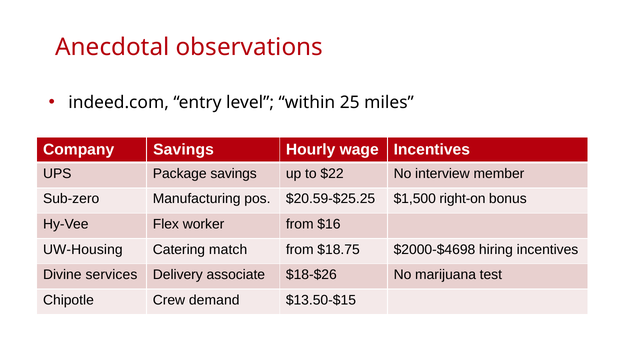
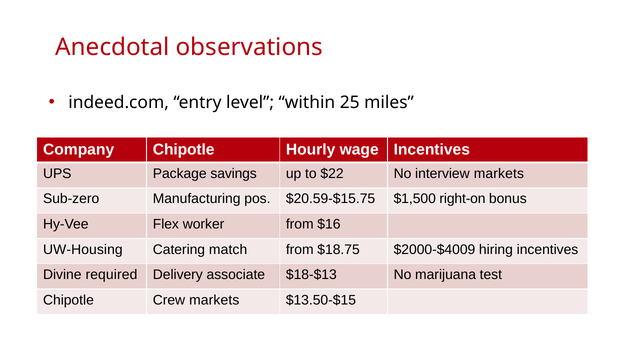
Company Savings: Savings -> Chipotle (184, 150)
interview member: member -> markets (499, 174)
$20.59-$25.25: $20.59-$25.25 -> $20.59-$15.75 (331, 199)
$2000-$4698: $2000-$4698 -> $2000-$4009 (434, 250)
services: services -> required (111, 275)
$18-$26: $18-$26 -> $18-$13 (311, 275)
Crew demand: demand -> markets (214, 301)
